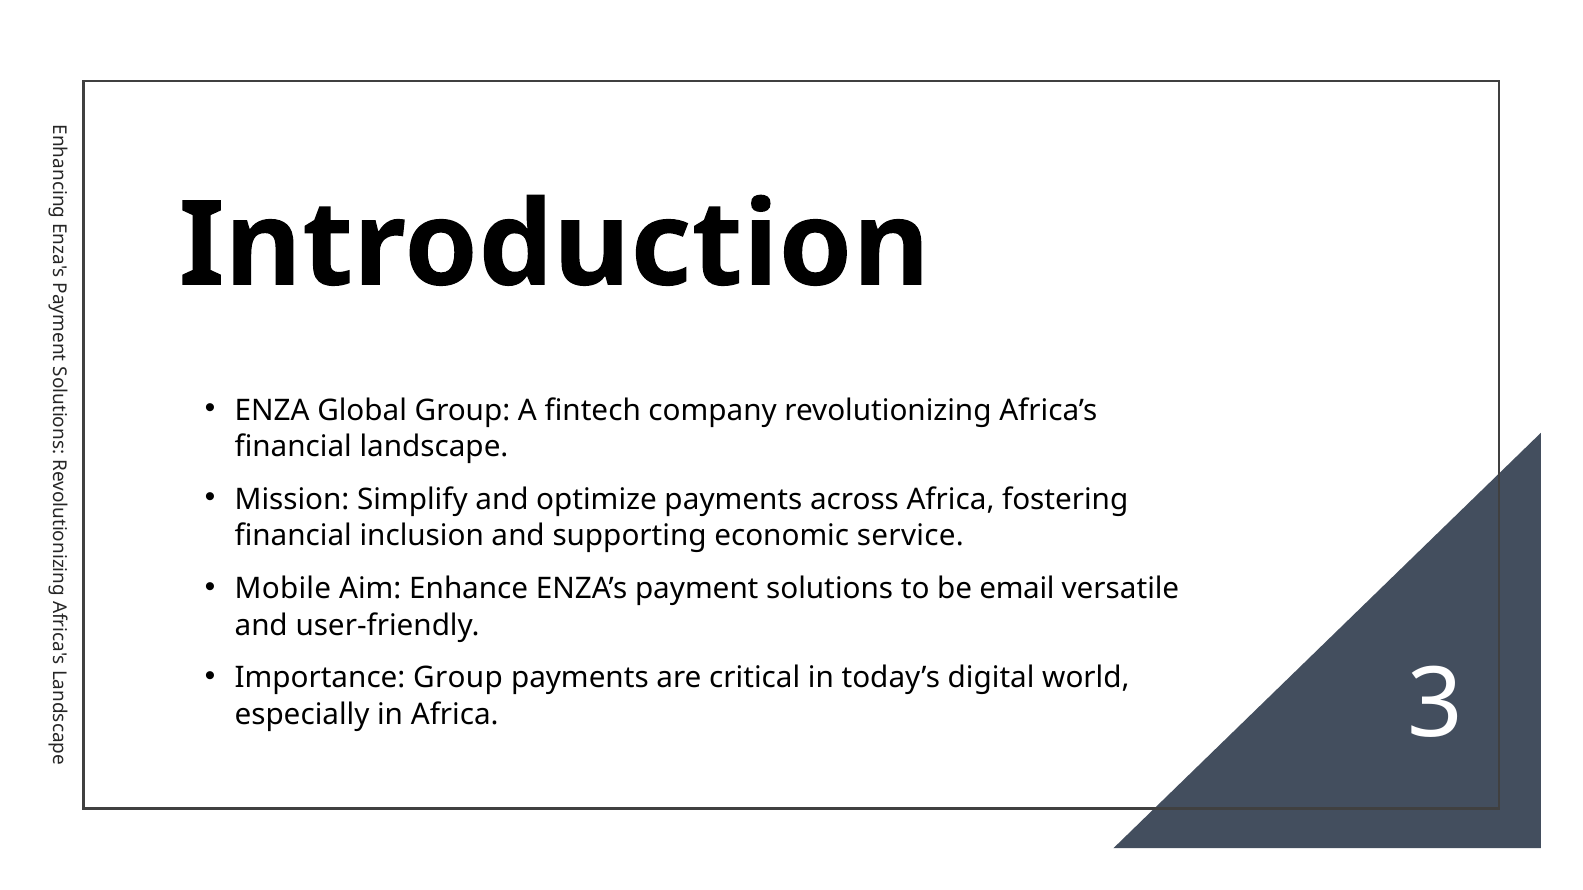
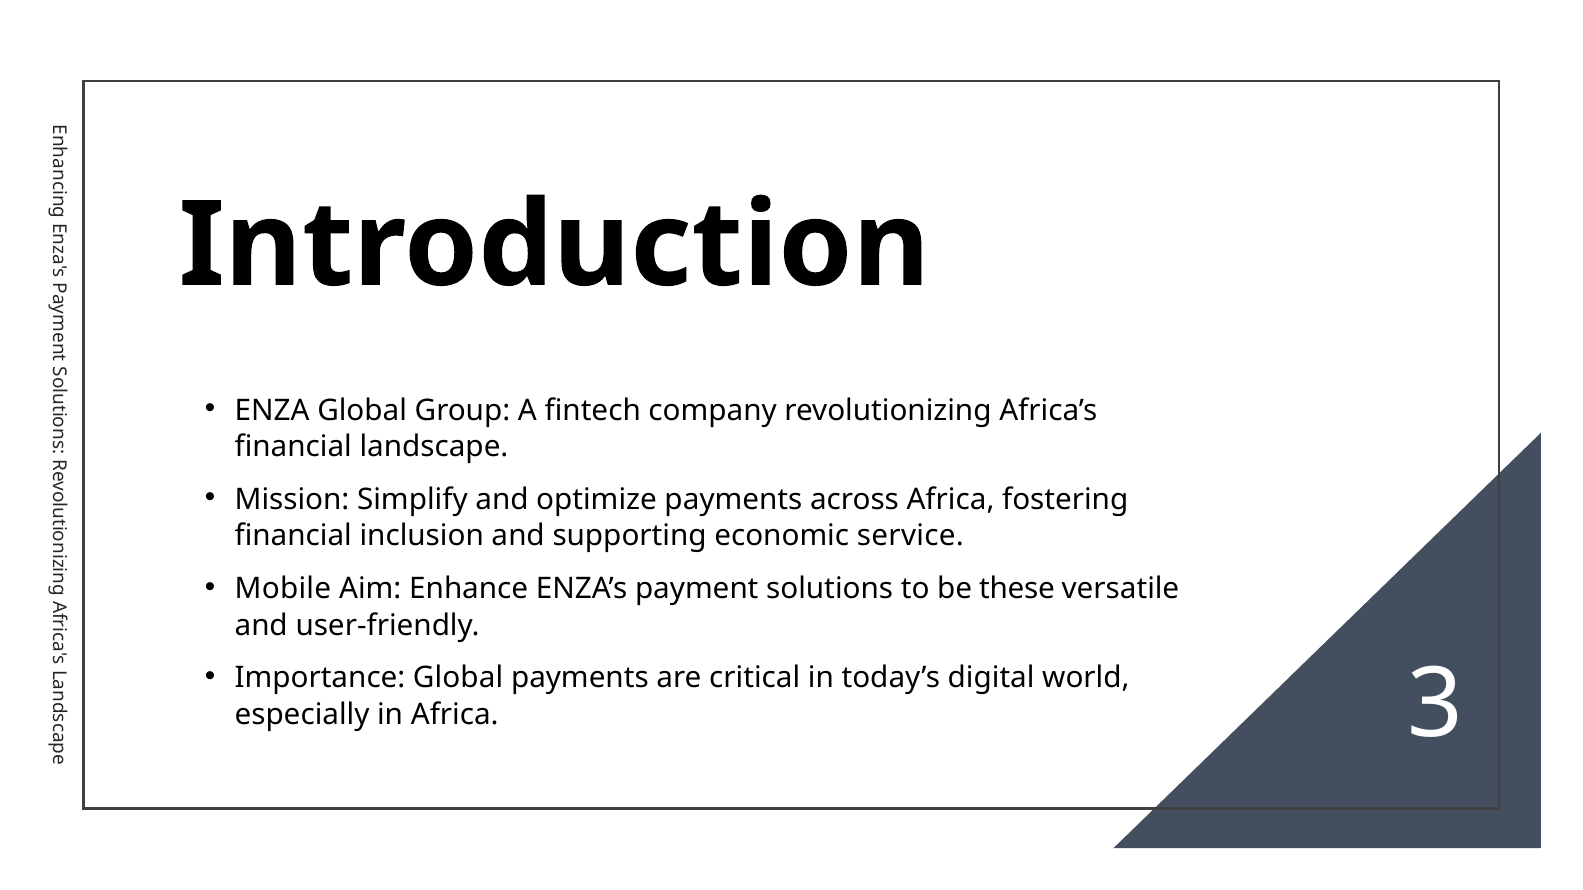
email: email -> these (1017, 589)
Importance Group: Group -> Global (458, 678)
